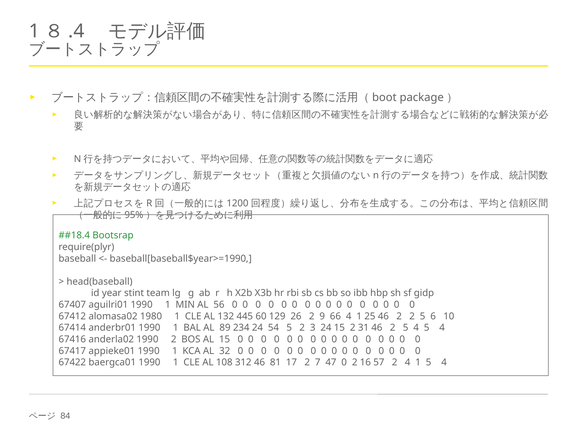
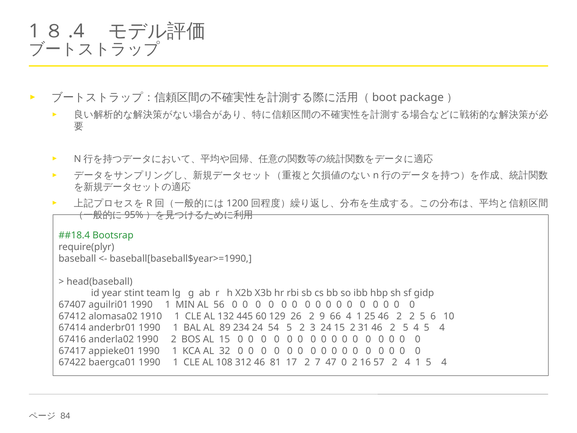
1980: 1980 -> 1910 (151, 316)
